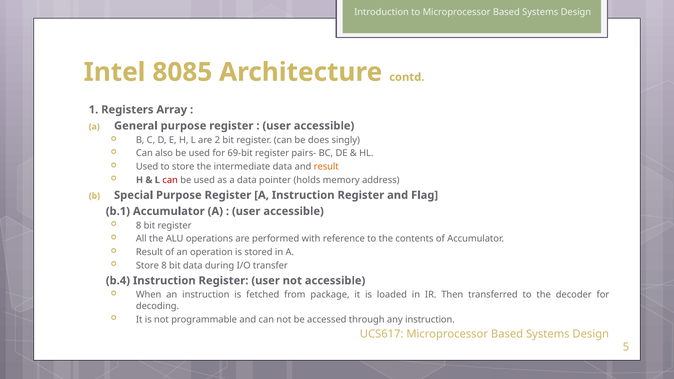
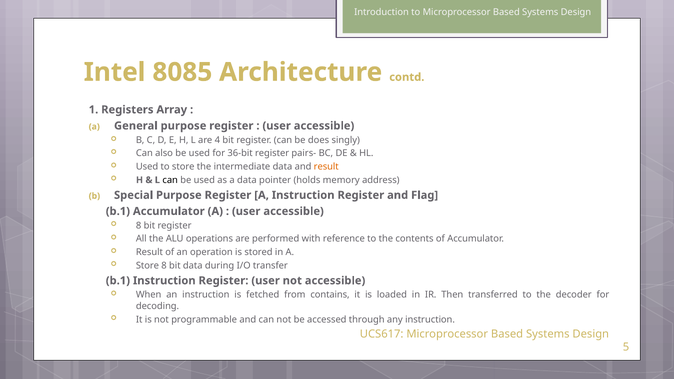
2: 2 -> 4 (217, 140)
69-bit: 69-bit -> 36-bit (240, 153)
can colour: red -> black (170, 180)
b.4: b.4 -> b.1 (118, 281)
package: package -> contains (330, 295)
